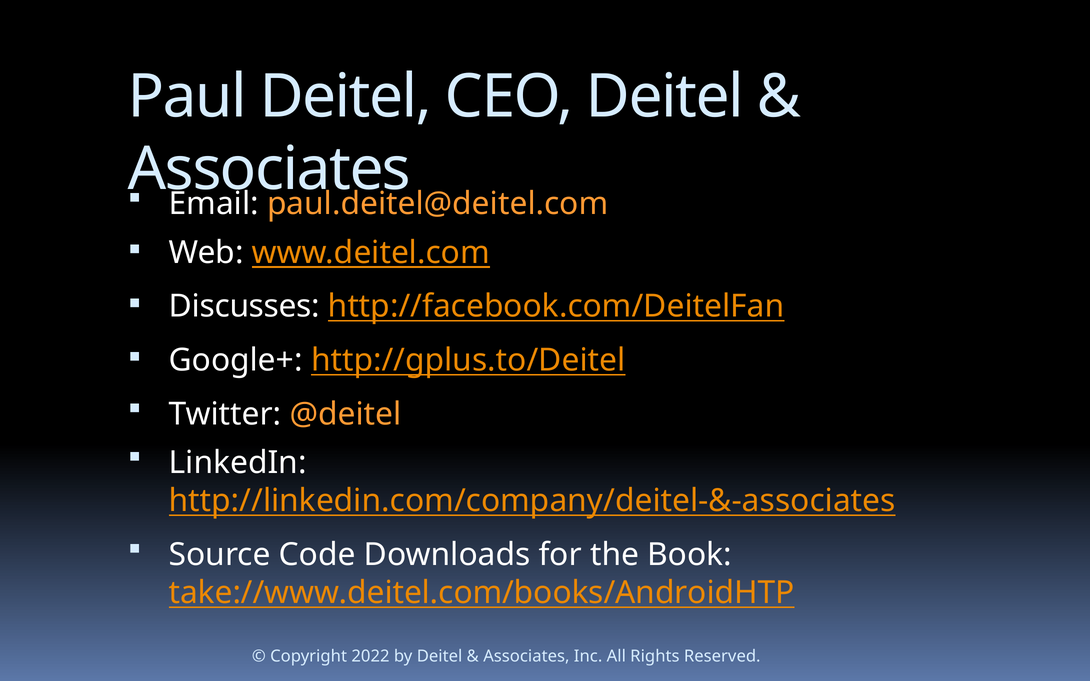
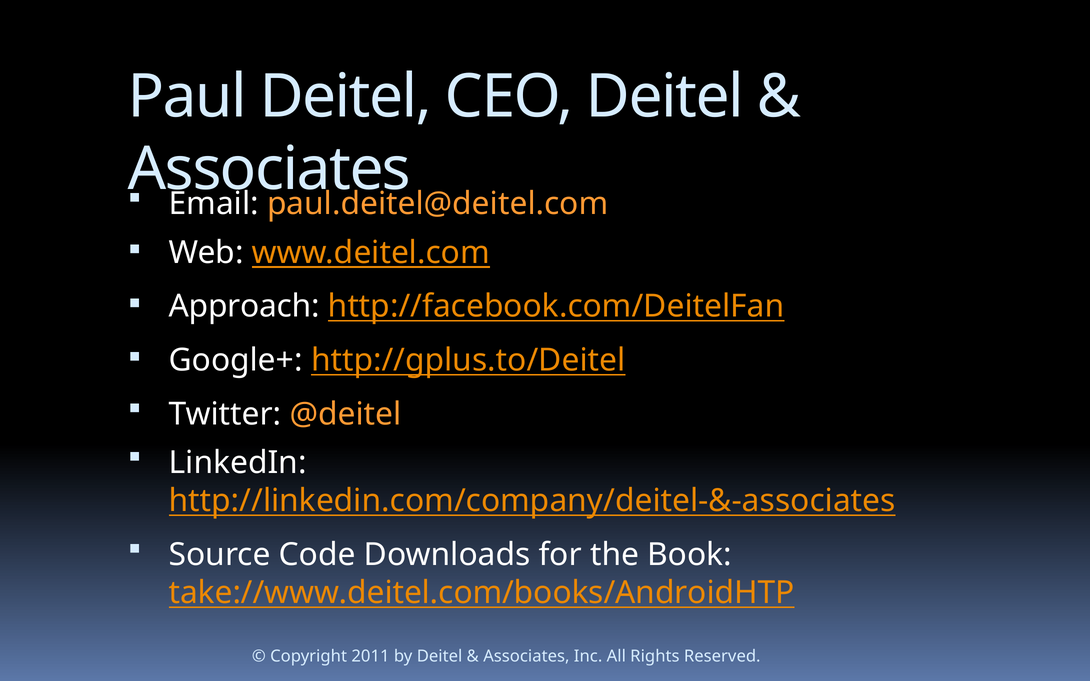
Discusses: Discusses -> Approach (244, 306)
2022: 2022 -> 2011 (371, 657)
